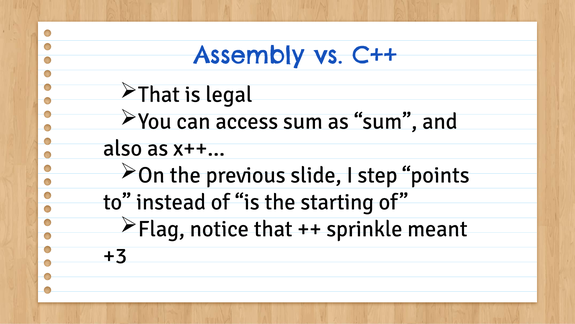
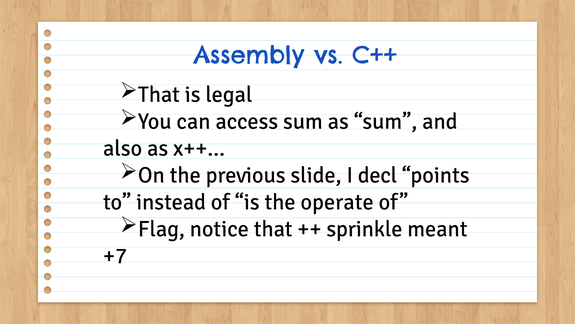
step: step -> decl (377, 175)
starting: starting -> operate (337, 202)
+3: +3 -> +7 (115, 255)
